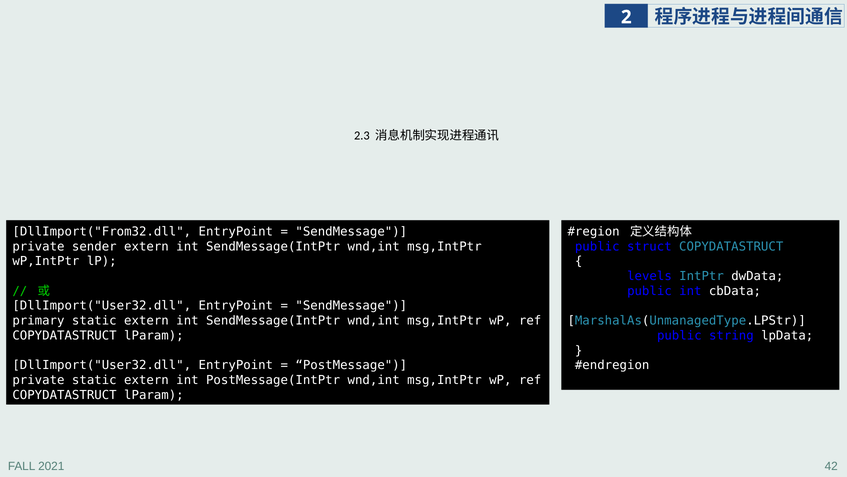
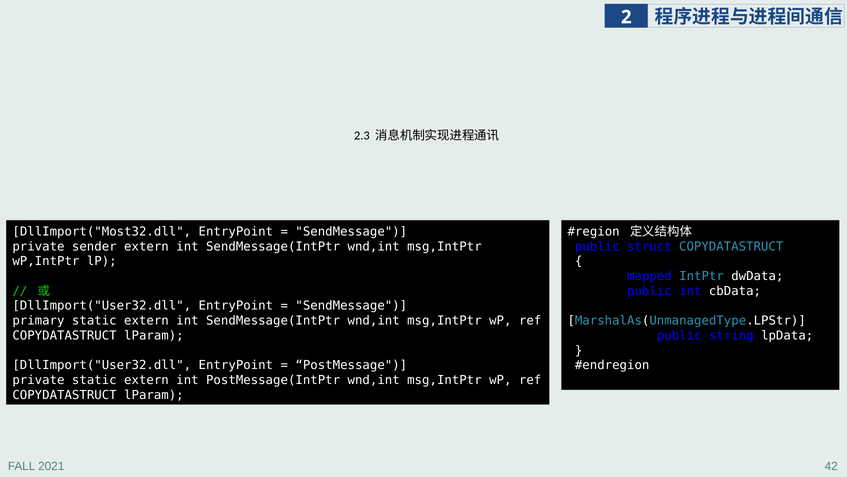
DllImport("From32.dll: DllImport("From32.dll -> DllImport("Most32.dll (102, 231)
levels: levels -> mapped (649, 276)
